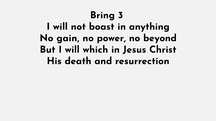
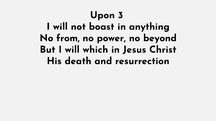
Bring: Bring -> Upon (102, 15)
gain: gain -> from (68, 38)
